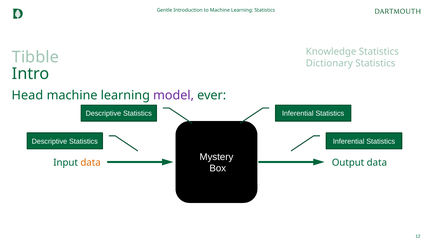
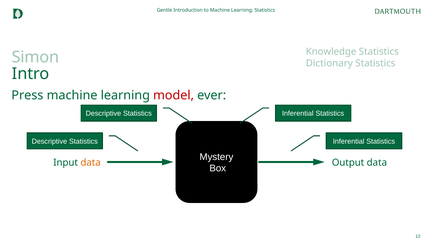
Tibble: Tibble -> Simon (36, 57)
Head: Head -> Press (27, 95)
model colour: purple -> red (174, 95)
